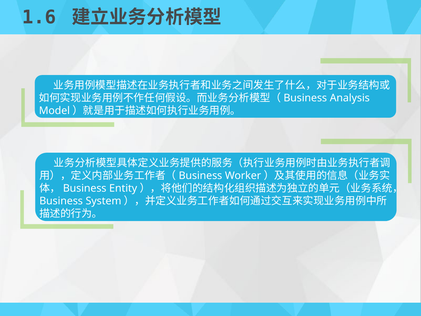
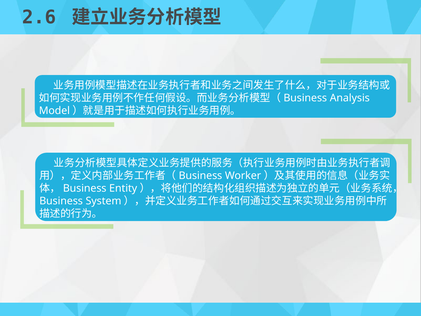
1.6: 1.6 -> 2.6 (39, 17)
